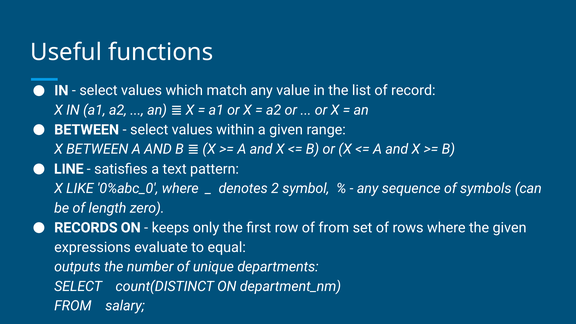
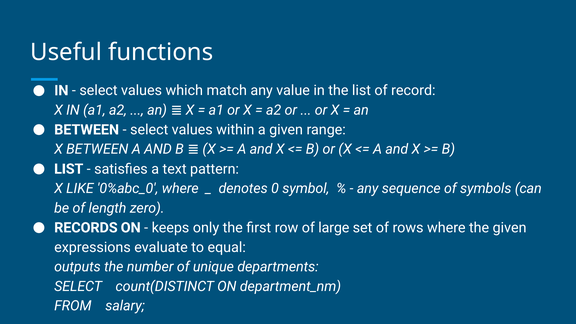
LINE: LINE -> LIST (69, 169)
2: 2 -> 0 (275, 189)
of from: from -> large (334, 228)
